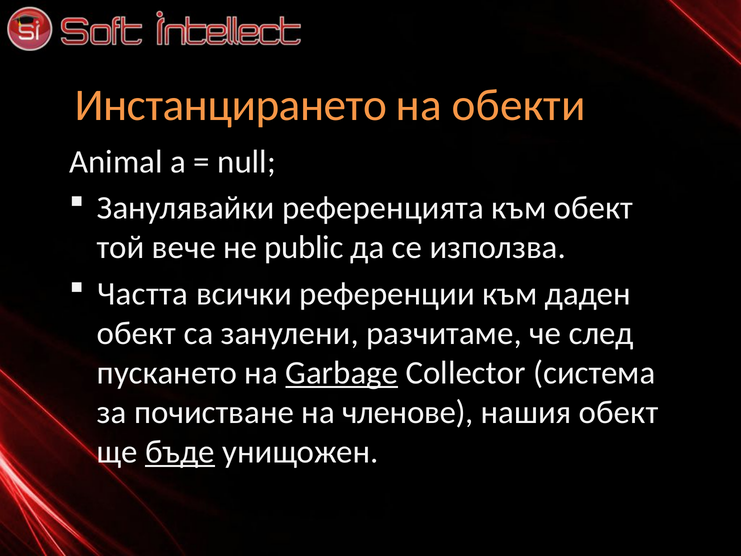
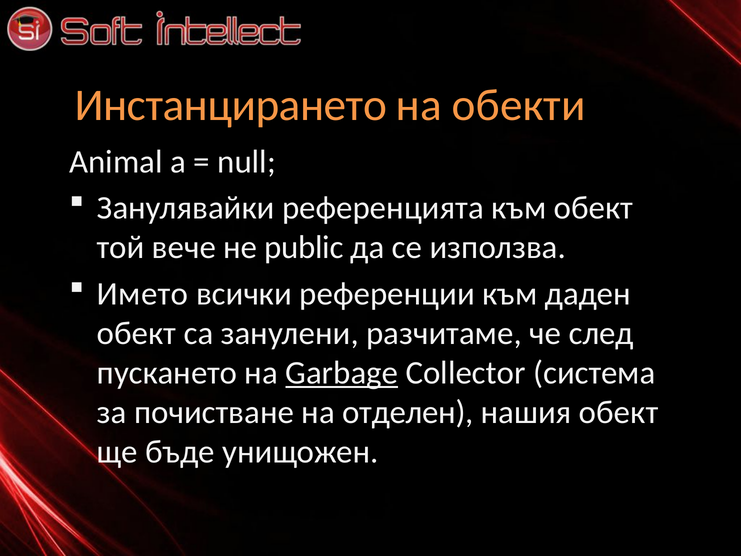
Частта: Частта -> Името (143, 294)
членове: членове -> отделен (408, 412)
бъде underline: present -> none (180, 452)
